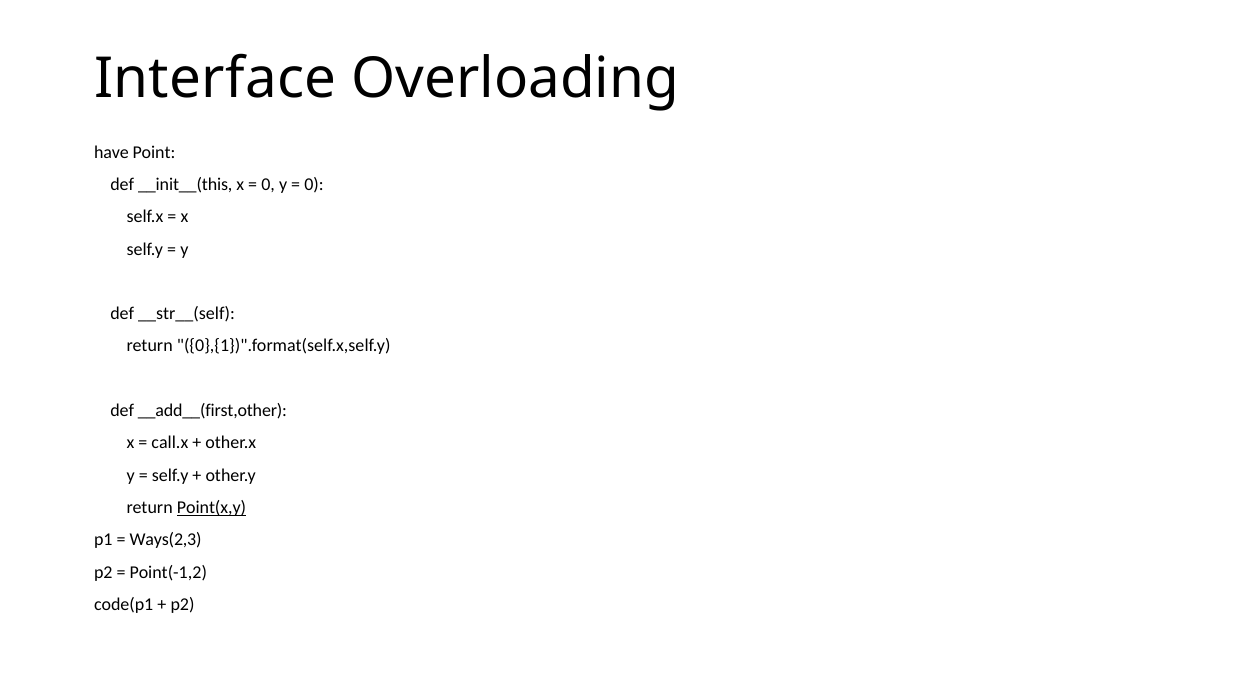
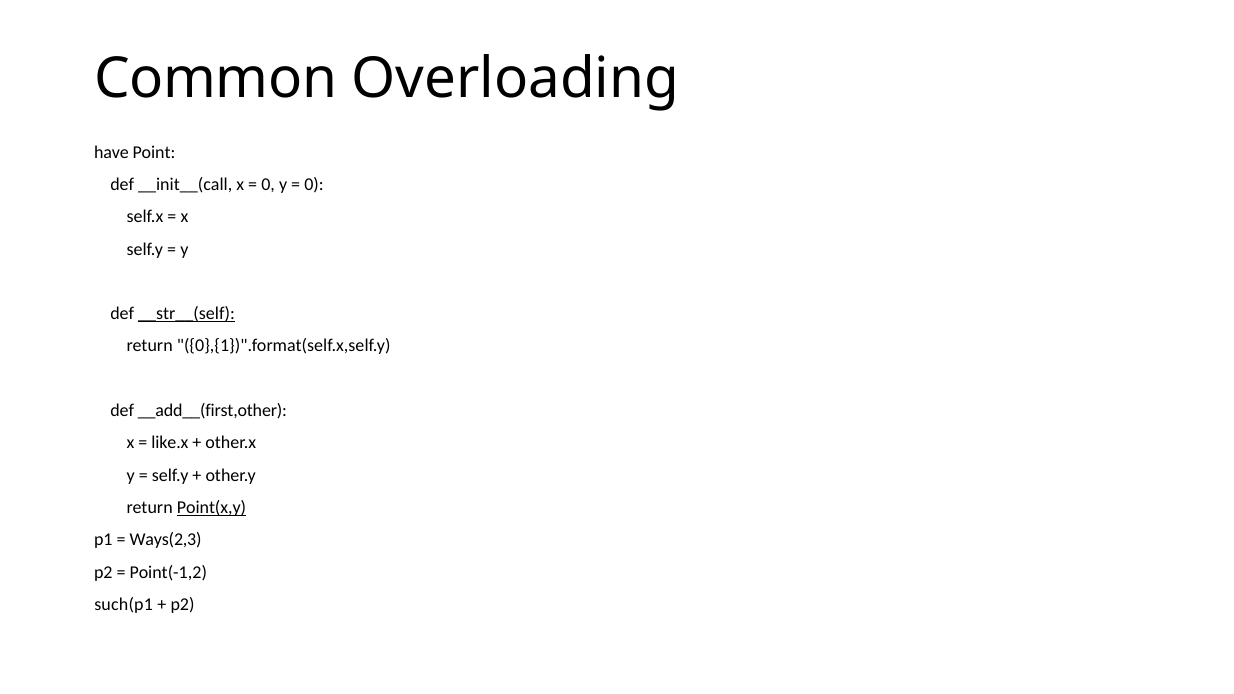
Interface: Interface -> Common (216, 79)
__init__(this: __init__(this -> __init__(call (185, 184)
__str__(self underline: none -> present (186, 314)
call.x: call.x -> like.x (170, 443)
code(p1: code(p1 -> such(p1 (124, 605)
